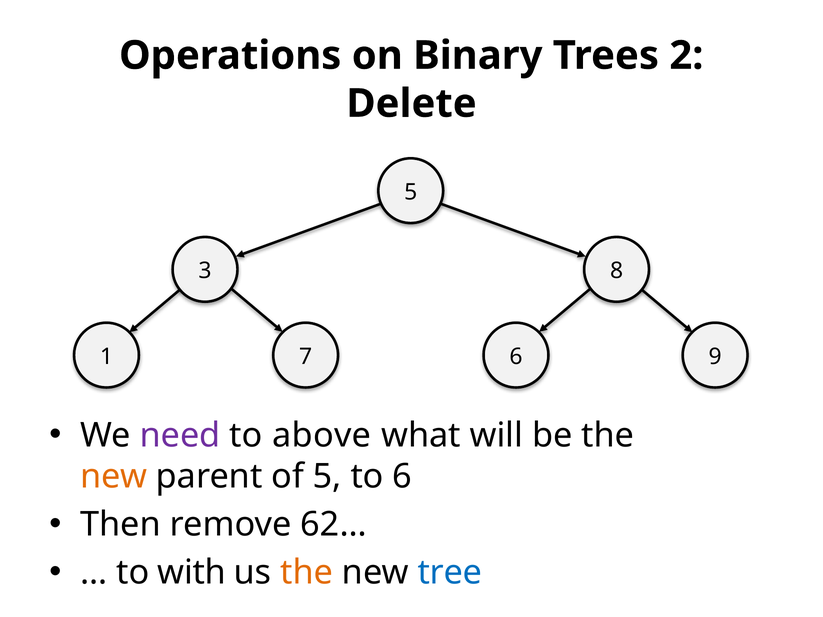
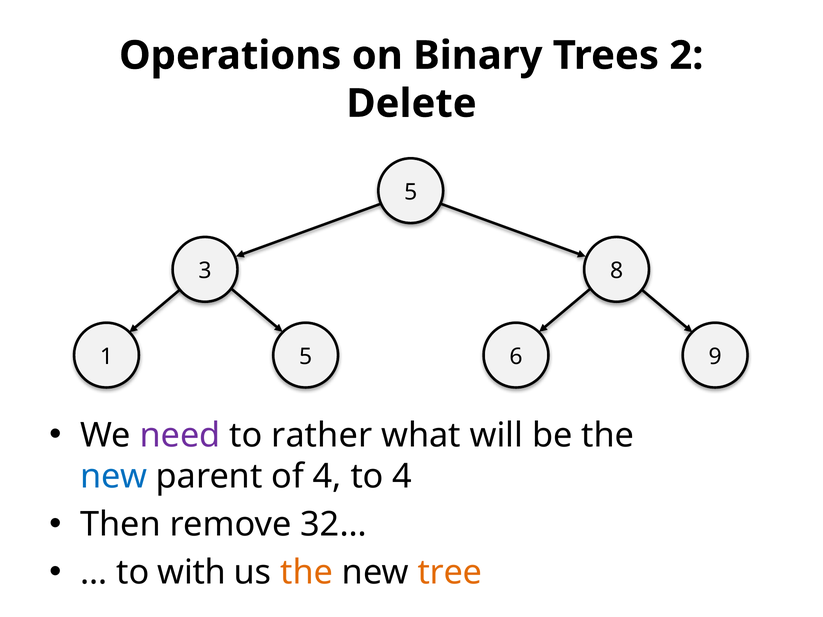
1 7: 7 -> 5 (306, 357)
above: above -> rather (322, 436)
new colour: orange -> blue (114, 477)
of 5: 5 -> 4 (327, 477)
to 6: 6 -> 4 (402, 477)
62…: 62… -> 32… (334, 525)
tree colour: blue -> orange (450, 573)
